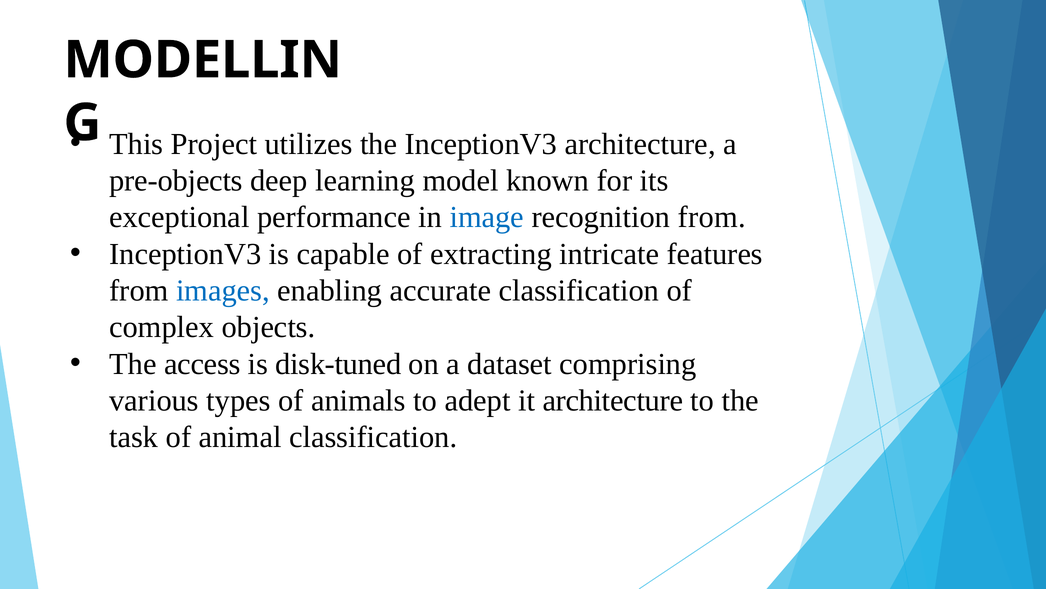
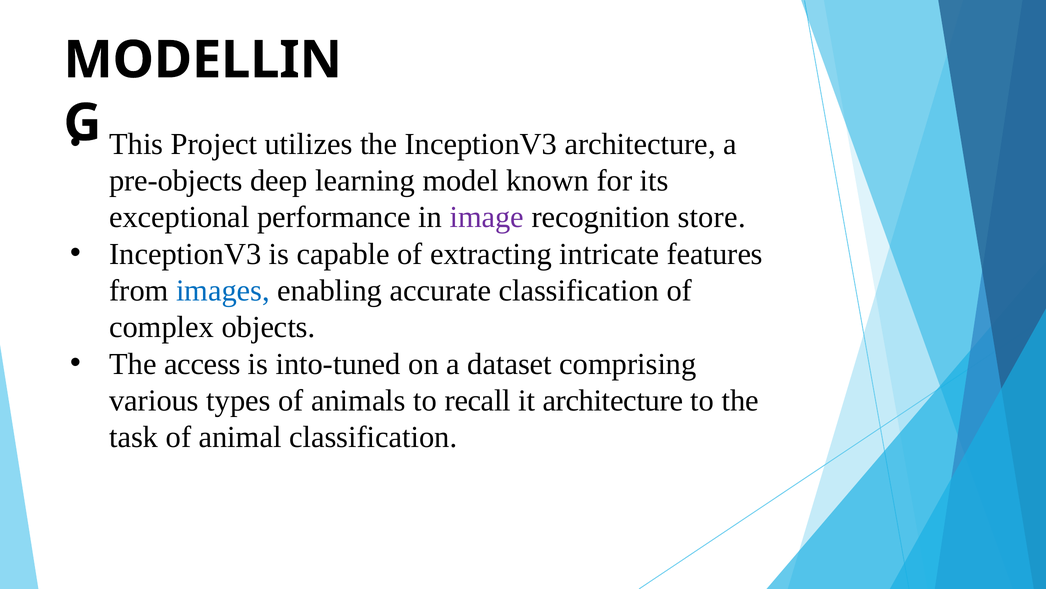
image colour: blue -> purple (487, 217)
recognition from: from -> store (712, 217)
disk-tuned: disk-tuned -> into-tuned (338, 364)
adept: adept -> recall (478, 400)
